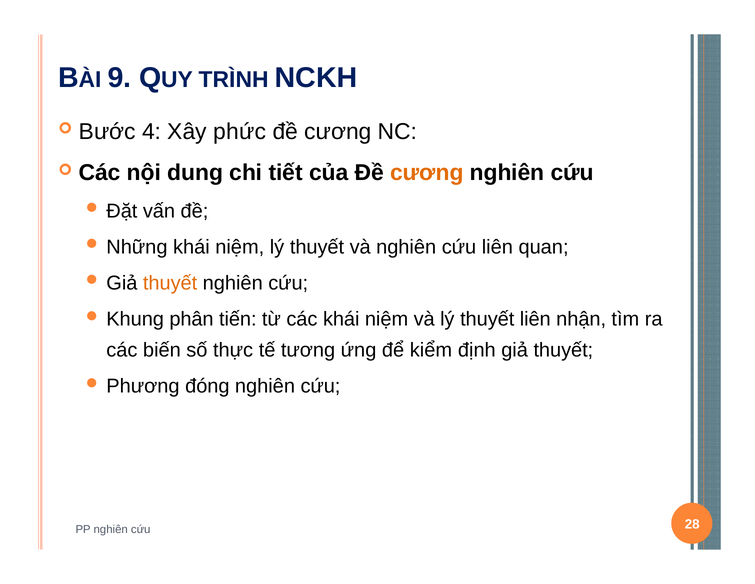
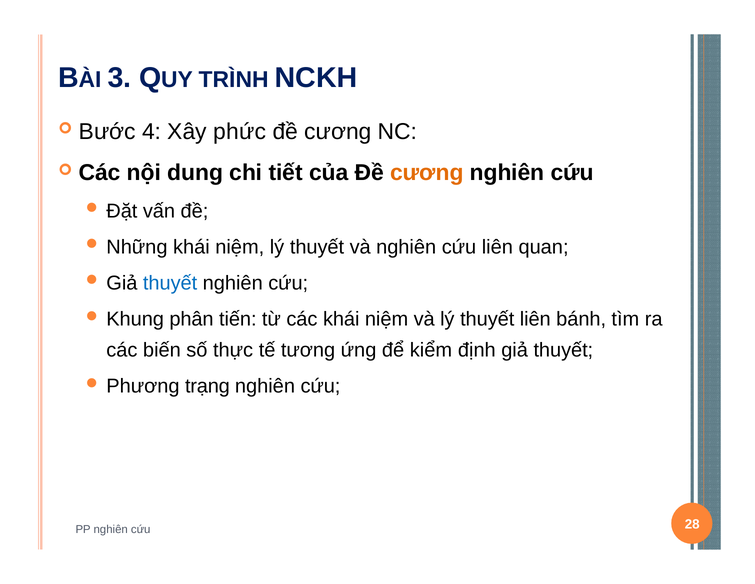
9: 9 -> 3 (119, 77)
thuyết colour: orange -> blue (170, 283)
nhận: nhận -> bánh (581, 319)
đóng: đóng -> trạng (207, 386)
